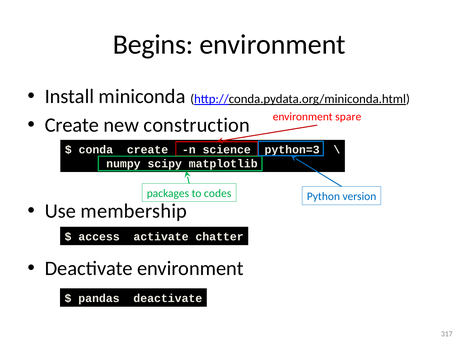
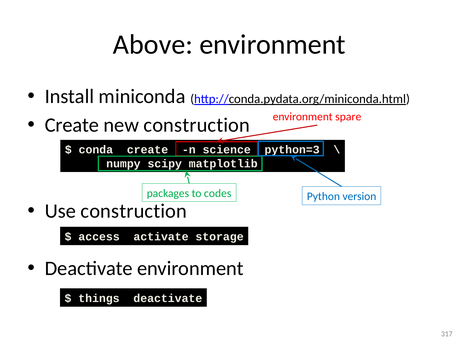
Begins: Begins -> Above (153, 44)
Use membership: membership -> construction (134, 211)
chatter: chatter -> storage (220, 236)
pandas: pandas -> things (99, 298)
